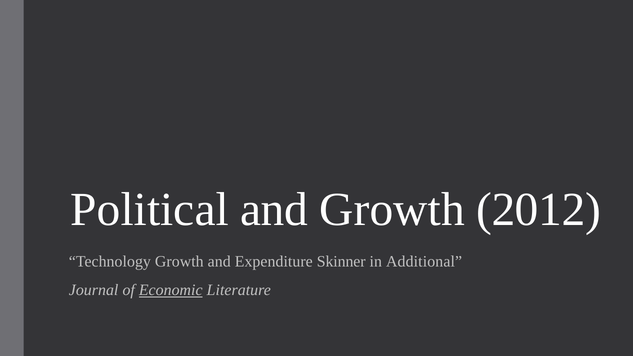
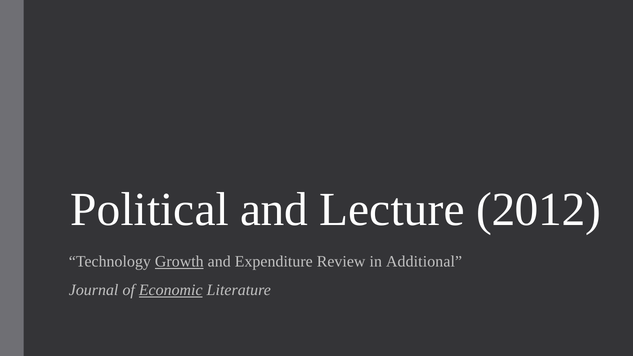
and Growth: Growth -> Lecture (392, 210)
Growth underline: none -> present (179, 262)
Skinner: Skinner -> Review (341, 262)
